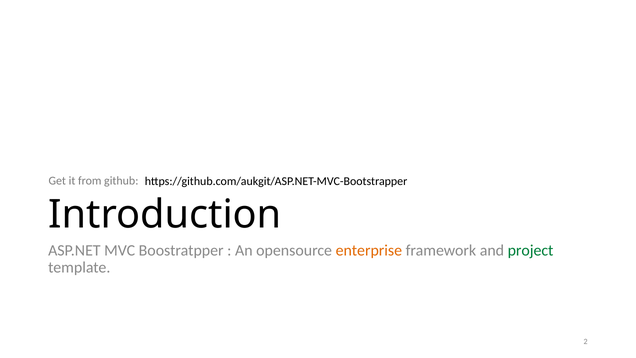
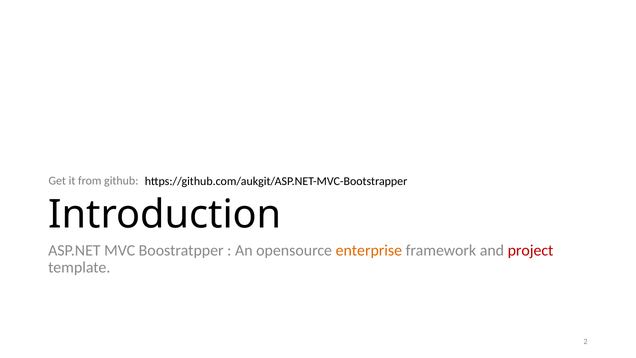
project colour: green -> red (531, 250)
